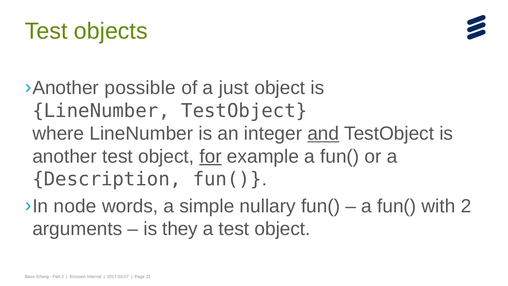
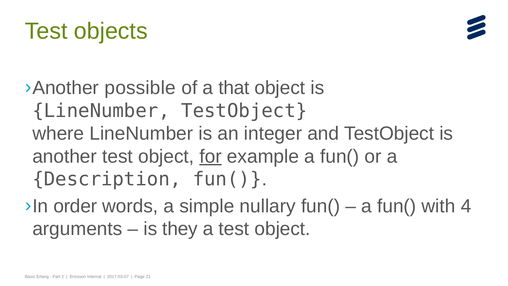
just: just -> that (234, 88)
and underline: present -> none (323, 133)
node: node -> order (75, 206)
with 2: 2 -> 4 (466, 206)
